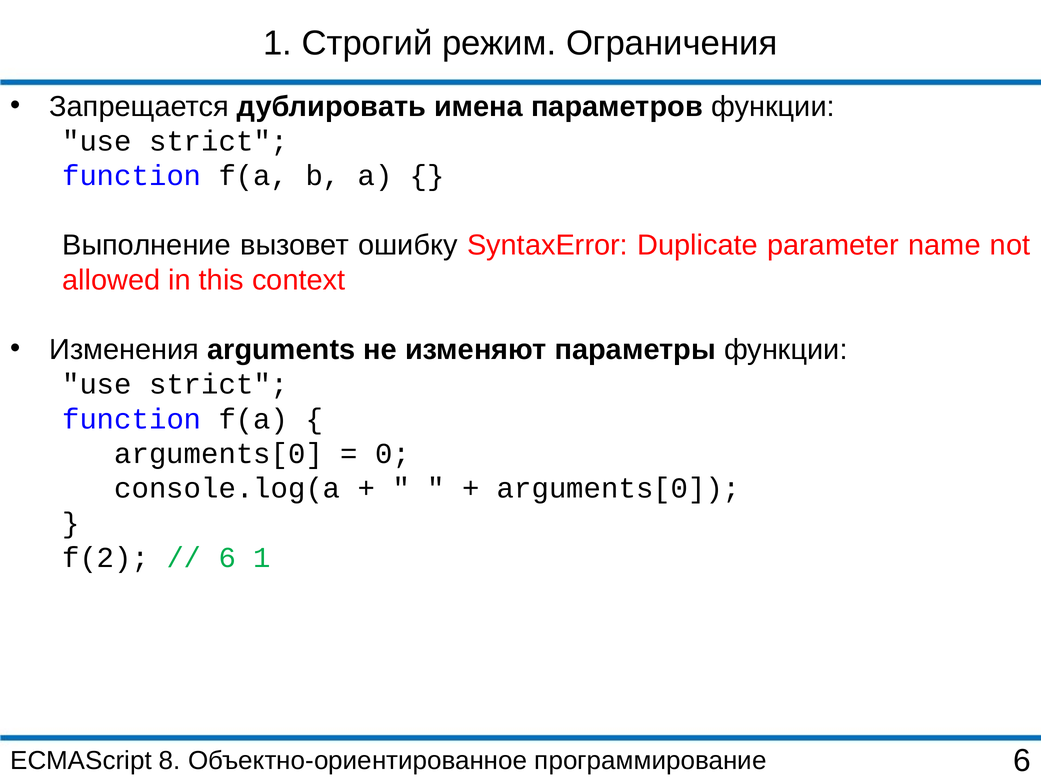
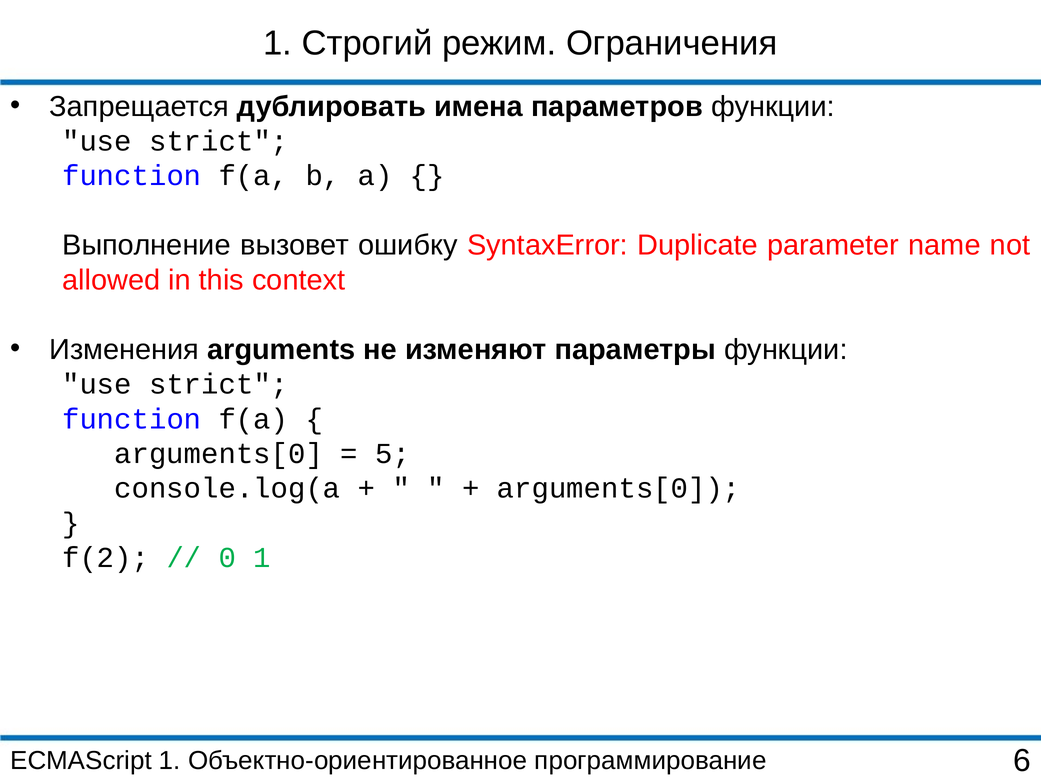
0: 0 -> 5 (393, 454)
6: 6 -> 0 (227, 558)
ECMAScript 8: 8 -> 1 (170, 760)
